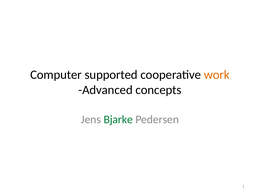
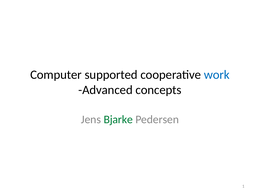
work colour: orange -> blue (217, 75)
